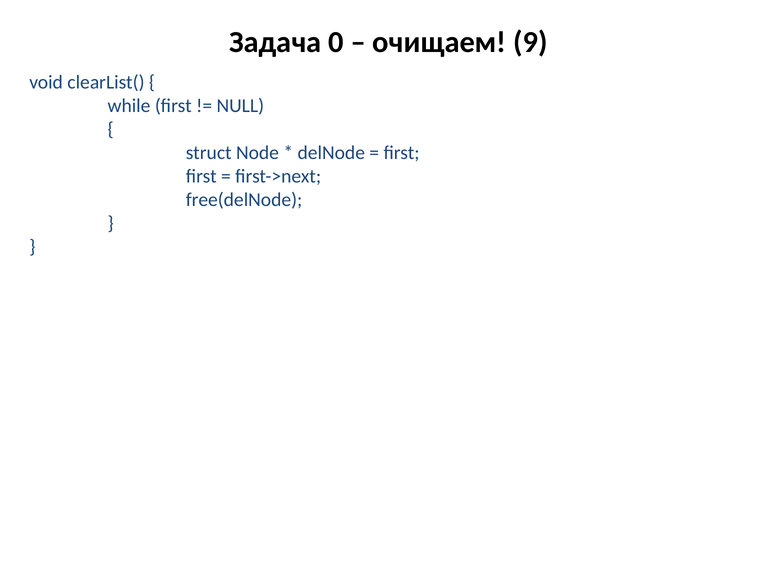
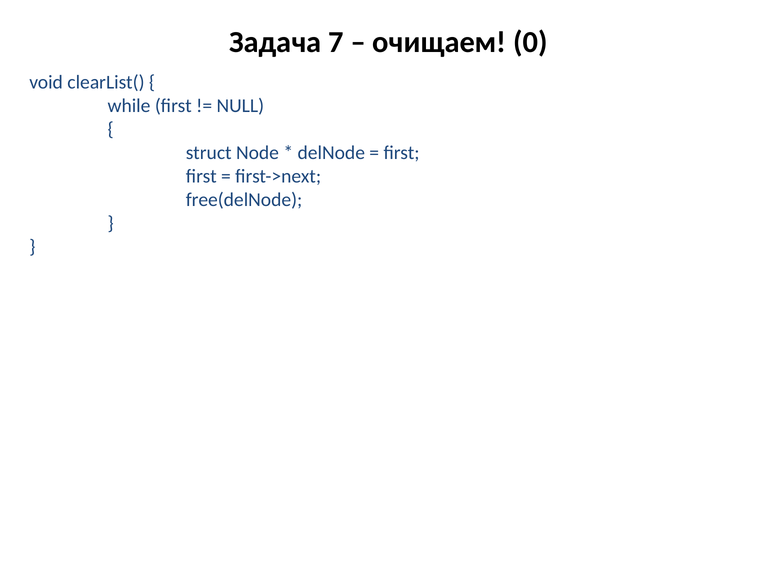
0: 0 -> 7 (336, 42)
9: 9 -> 0 (530, 42)
